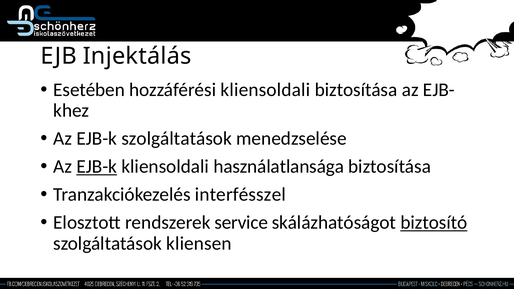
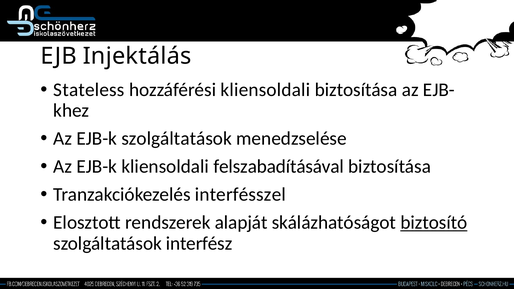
Esetében: Esetében -> Stateless (89, 90)
EJB-k underline: present -> none (97, 167)
használatlansága: használatlansága -> felszabadításával (279, 167)
service: service -> alapját (241, 223)
kliensen: kliensen -> interfész (199, 243)
